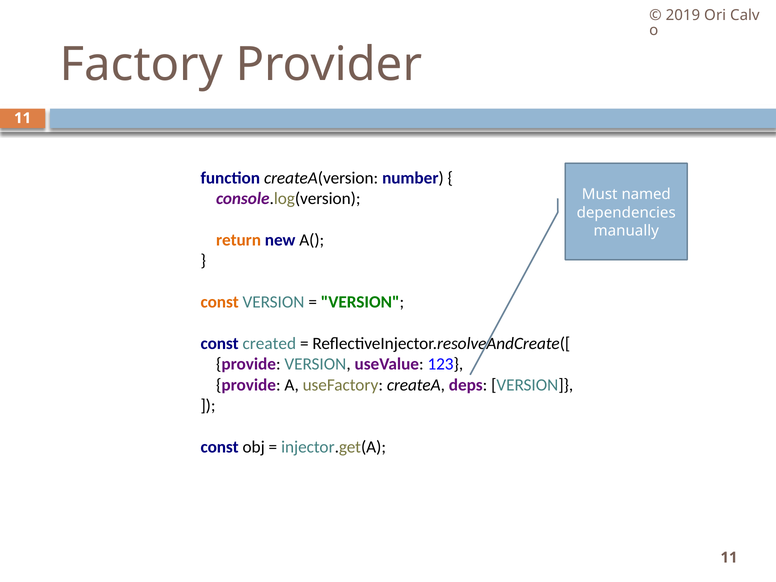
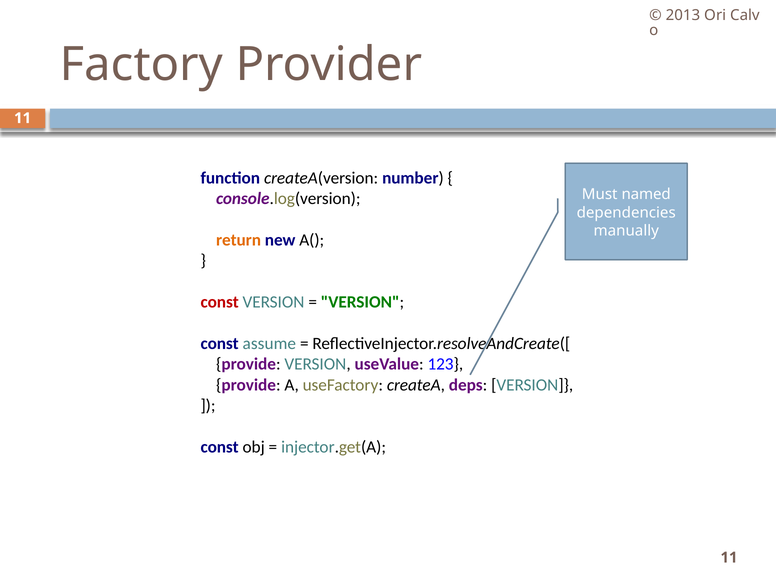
2019: 2019 -> 2013 (683, 15)
const colour: orange -> red (220, 302)
created: created -> assume (269, 343)
